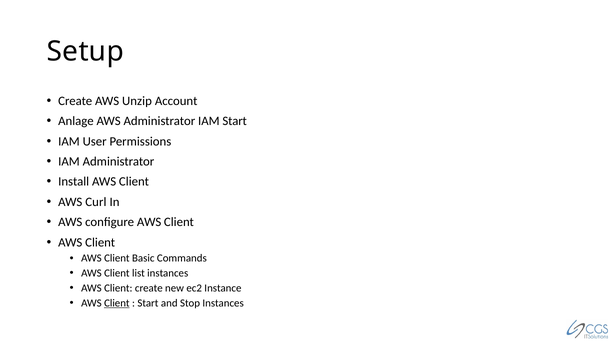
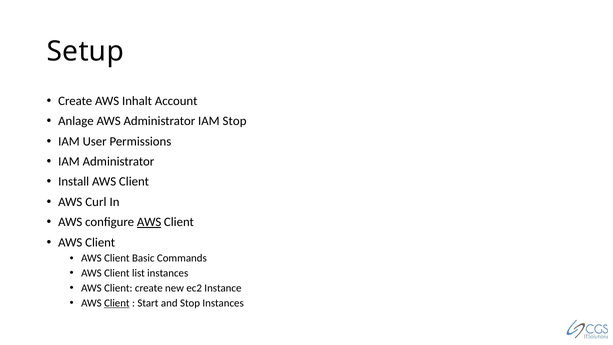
Unzip: Unzip -> Inhalt (137, 101)
IAM Start: Start -> Stop (234, 121)
AWS underline: none -> present (149, 222)
